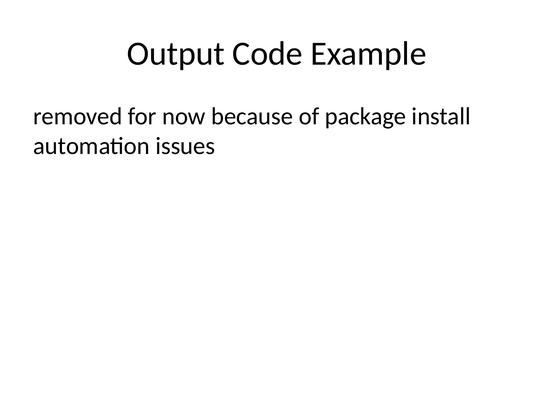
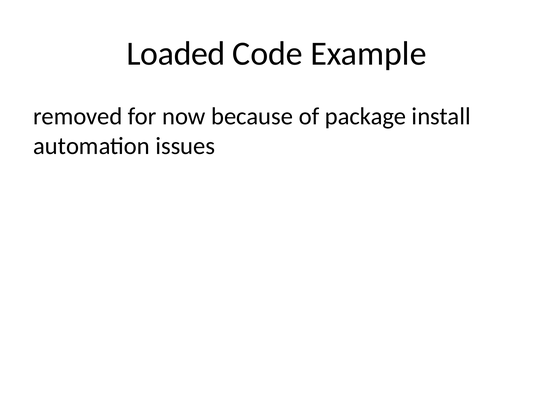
Output: Output -> Loaded (176, 54)
